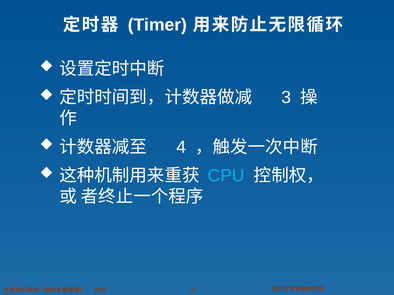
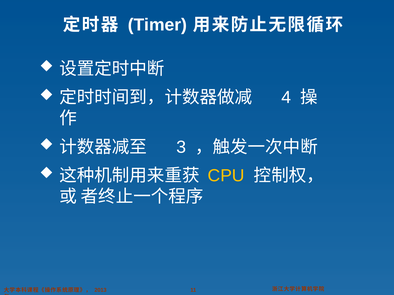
3: 3 -> 4 (286, 98)
4: 4 -> 3 (181, 147)
CPU colour: light blue -> yellow (226, 176)
